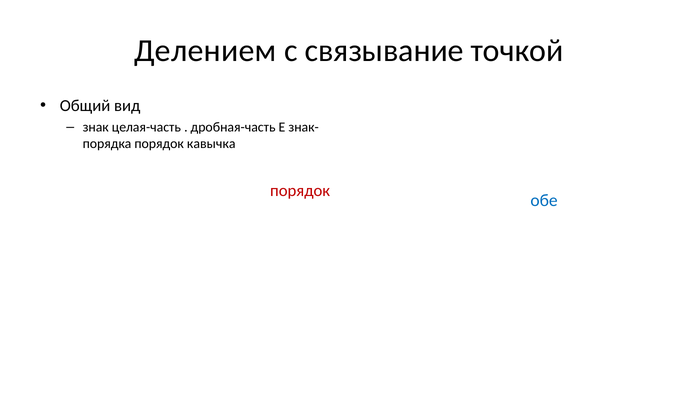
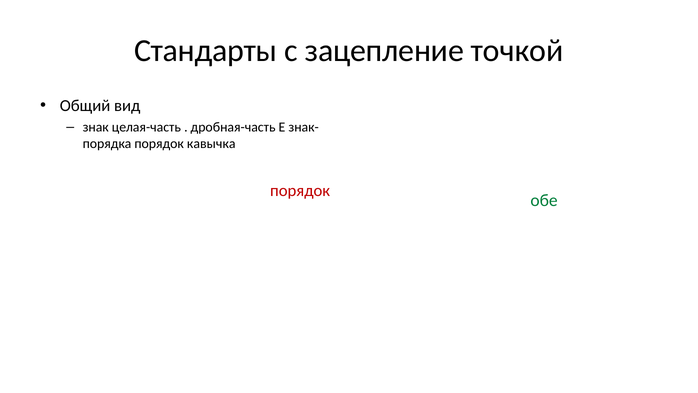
Делением: Делением -> Стандарты (206, 51)
связывание: связывание -> зацепление (384, 51)
обе colour: blue -> green (544, 200)
